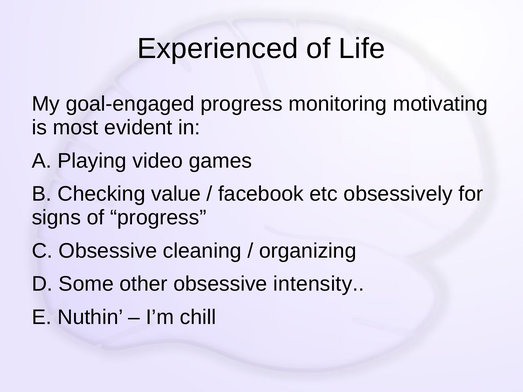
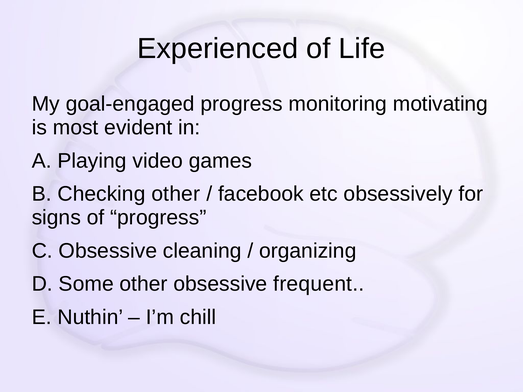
Checking value: value -> other (176, 194)
intensity: intensity -> frequent (319, 284)
